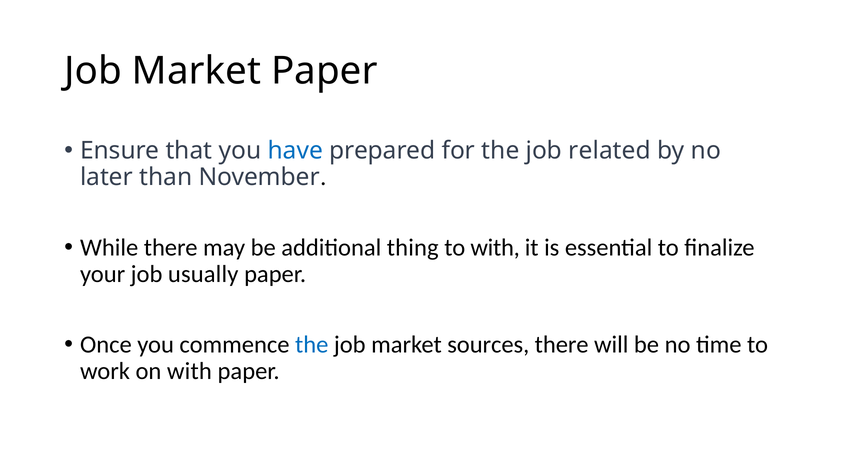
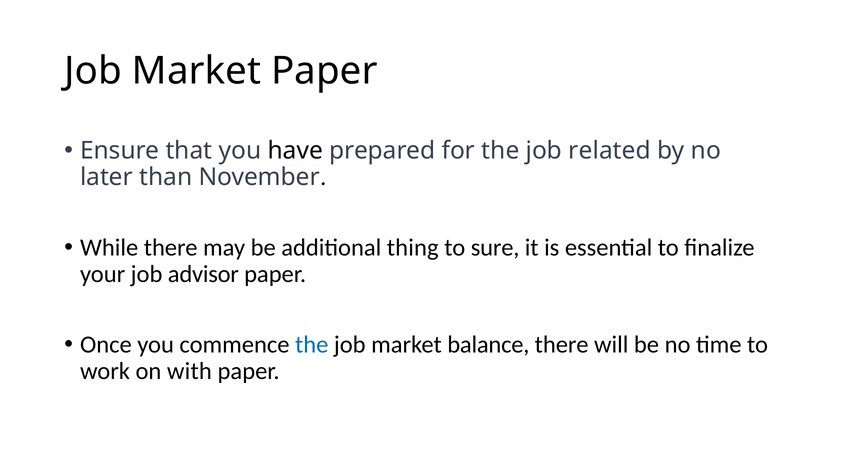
have colour: blue -> black (295, 151)
to with: with -> sure (495, 248)
usually: usually -> advisor (203, 274)
sources: sources -> balance (488, 345)
